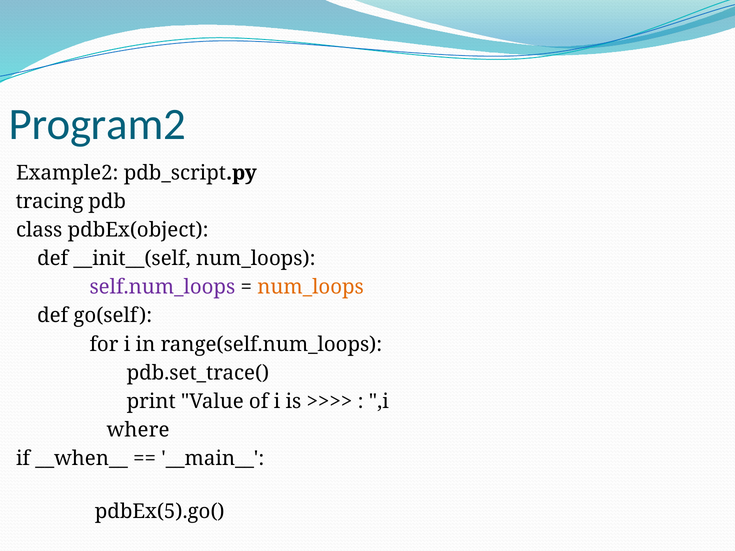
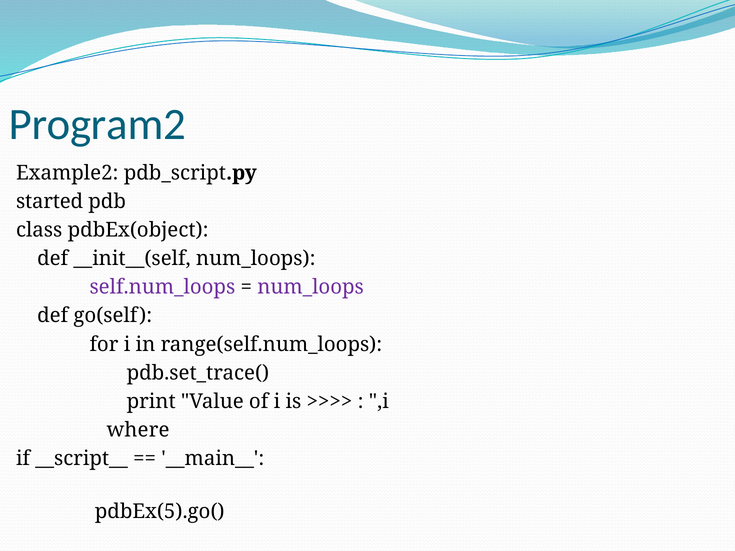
tracing: tracing -> started (50, 201)
num_loops colour: orange -> purple (311, 287)
__when__: __when__ -> __script__ (82, 459)
